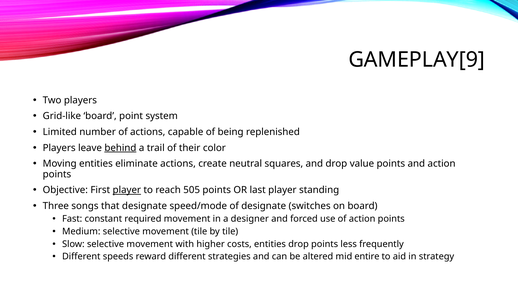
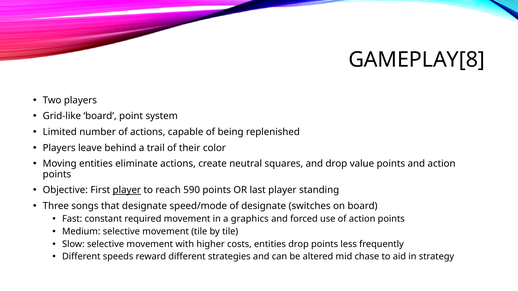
GAMEPLAY[9: GAMEPLAY[9 -> GAMEPLAY[8 (417, 60)
behind underline: present -> none (120, 148)
505: 505 -> 590 (192, 190)
designer: designer -> graphics (250, 219)
entire: entire -> chase (367, 257)
